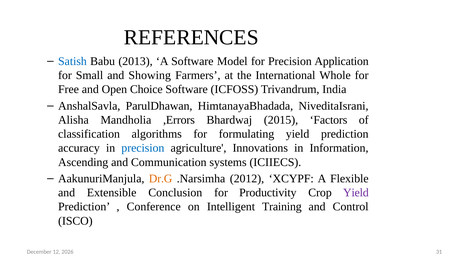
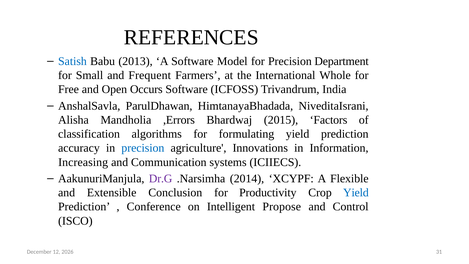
Application: Application -> Department (342, 61)
Showing: Showing -> Frequent (150, 75)
Choice: Choice -> Occurs (146, 89)
Ascending: Ascending -> Increasing (83, 162)
Dr.G colour: orange -> purple (161, 178)
2012: 2012 -> 2014 (247, 178)
Yield colour: purple -> blue (356, 193)
Training: Training -> Propose (282, 207)
